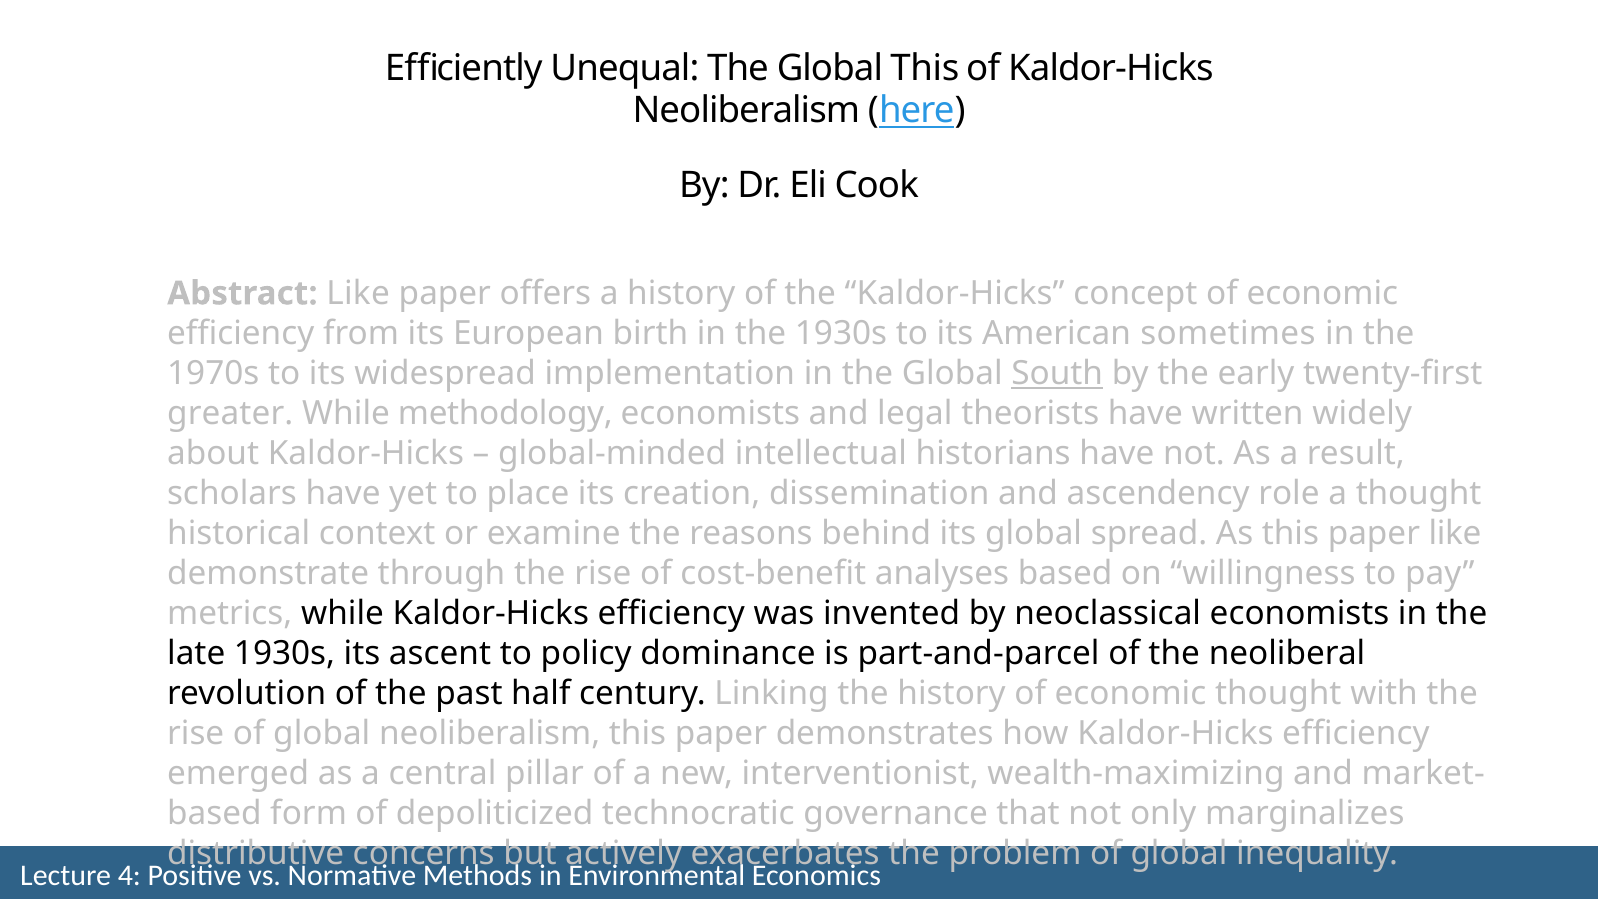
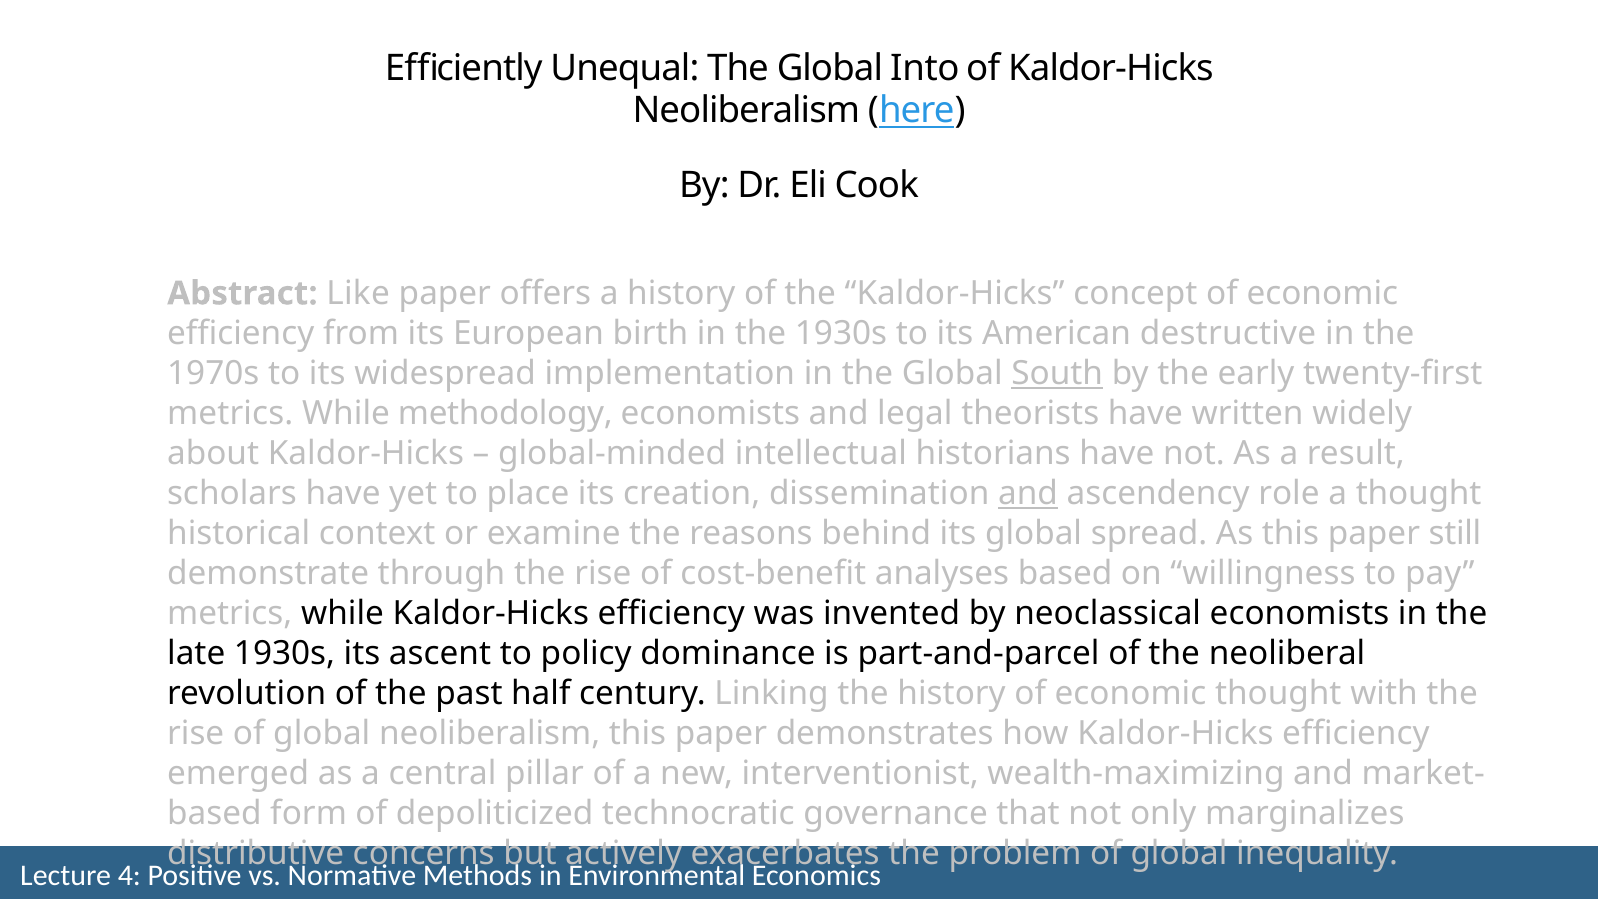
Global This: This -> Into (925, 69)
sometimes: sometimes -> destructive (1228, 333)
greater: greater -> metrics (230, 413)
and underline: none -> present (1028, 493)
paper like: like -> still (1455, 533)
